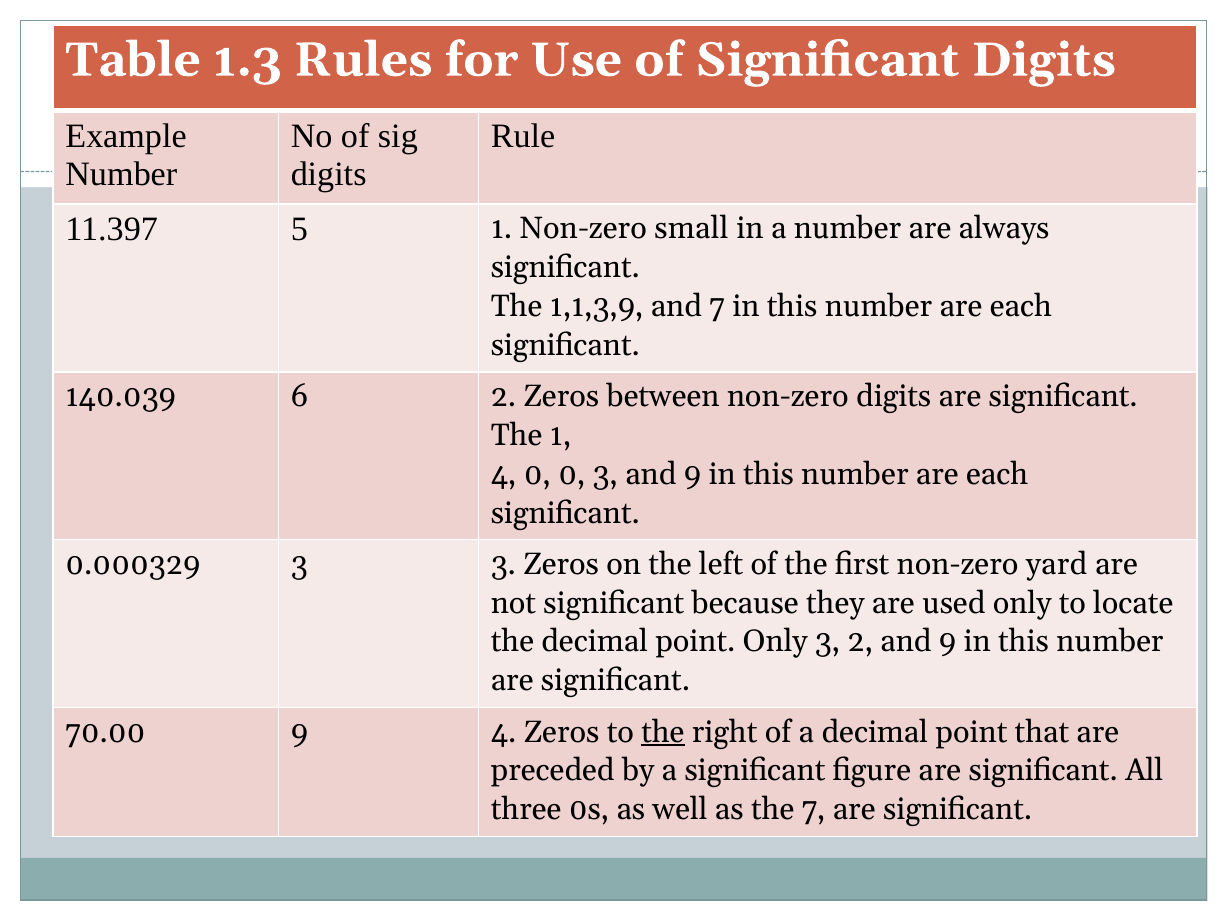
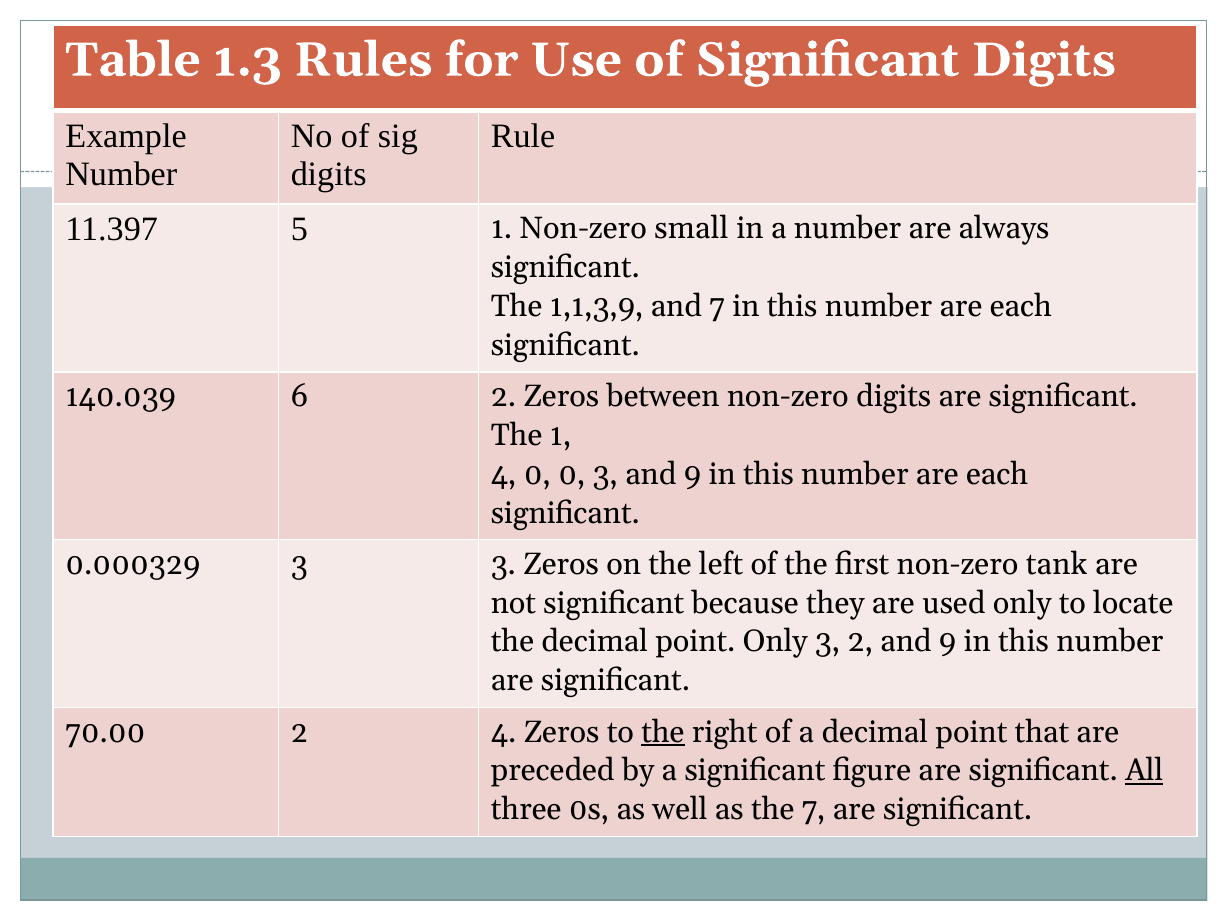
yard: yard -> tank (1057, 564)
70.00 9: 9 -> 2 (299, 732)
All underline: none -> present (1144, 771)
